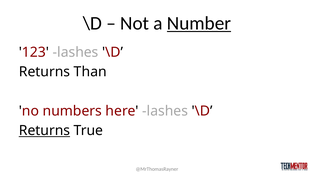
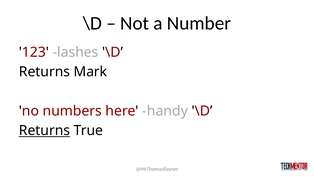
Number underline: present -> none (199, 23)
Than: Than -> Mark (90, 72)
here lashes: lashes -> handy (165, 111)
